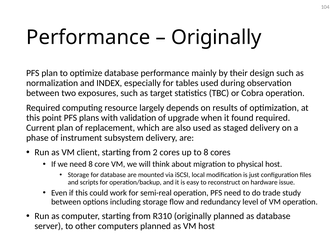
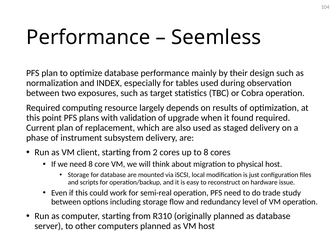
Originally: Originally -> Seemless (216, 37)
